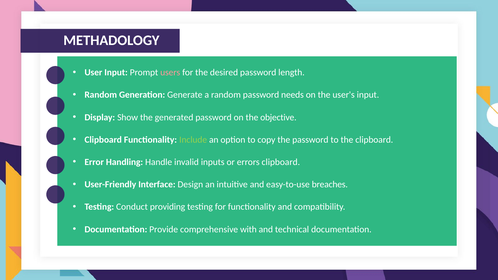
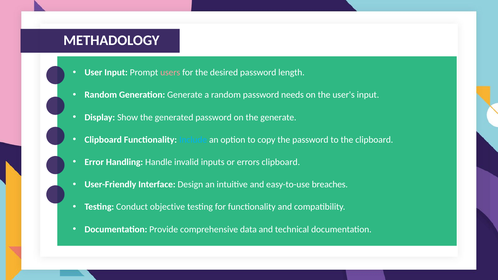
the objective: objective -> generate (278, 117)
Include colour: light green -> light blue (193, 140)
providing: providing -> objective (167, 207)
with: with -> data (248, 229)
